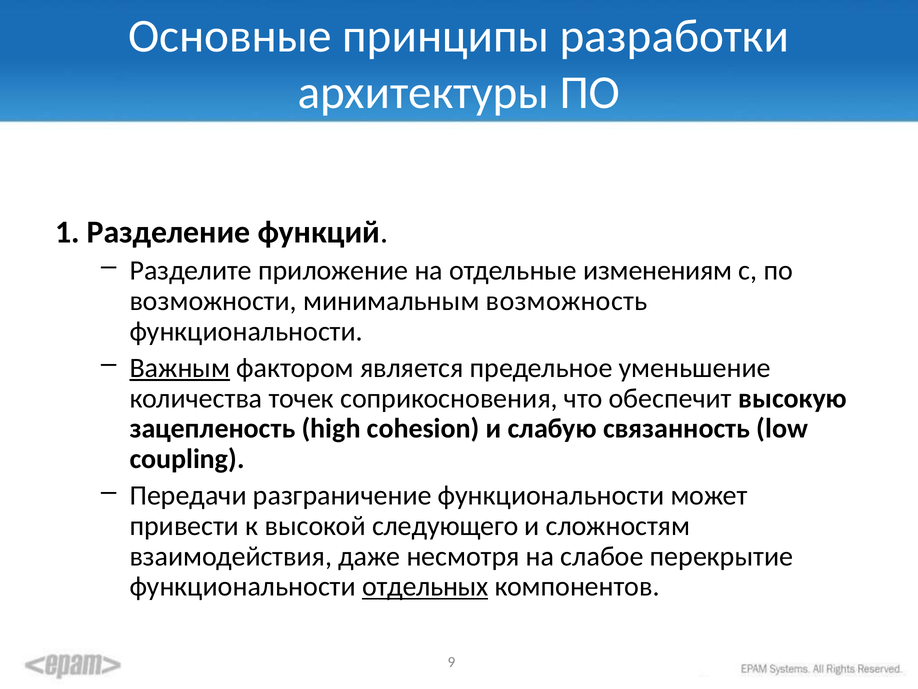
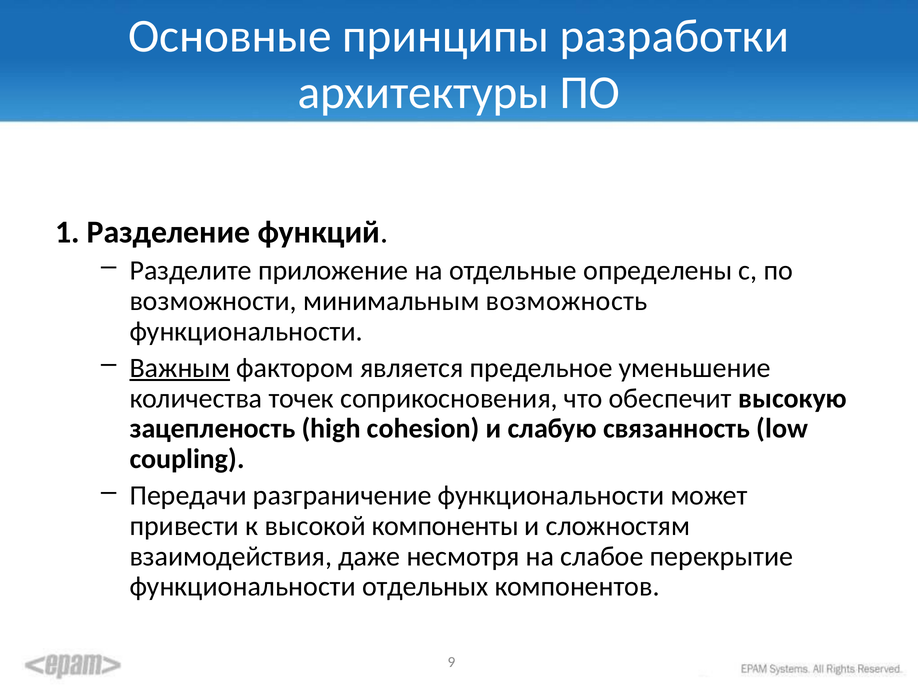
изменениям: изменениям -> определены (658, 270)
следующего: следующего -> компоненты (445, 526)
отдельных underline: present -> none (425, 586)
